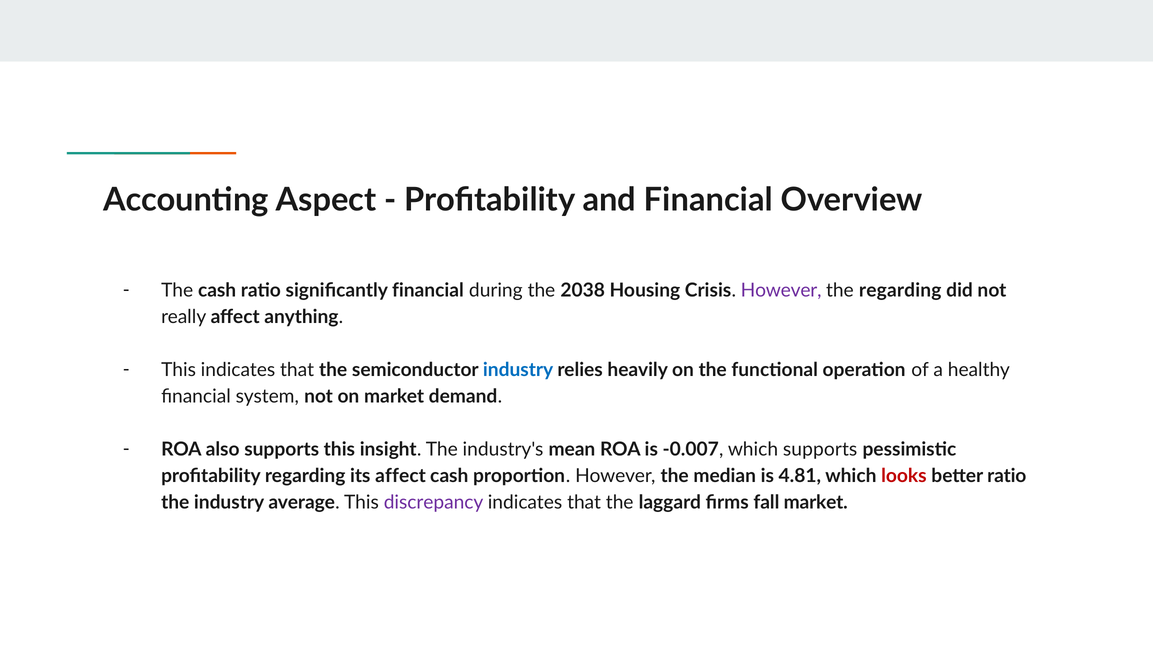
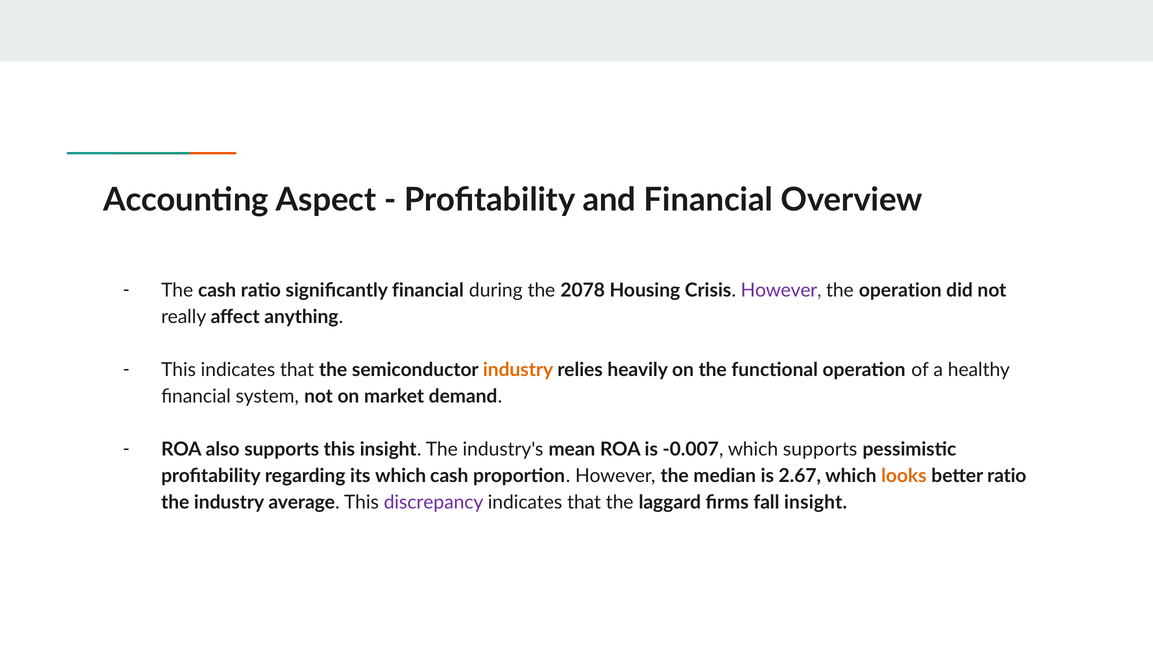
2038: 2038 -> 2078 (583, 290)
the regarding: regarding -> operation (900, 290)
industry colour: blue -> orange (518, 370)
its affect: affect -> which (401, 476)
4.81: 4.81 -> 2.67 (800, 476)
looks colour: red -> orange (904, 476)
fall market: market -> insight (816, 502)
